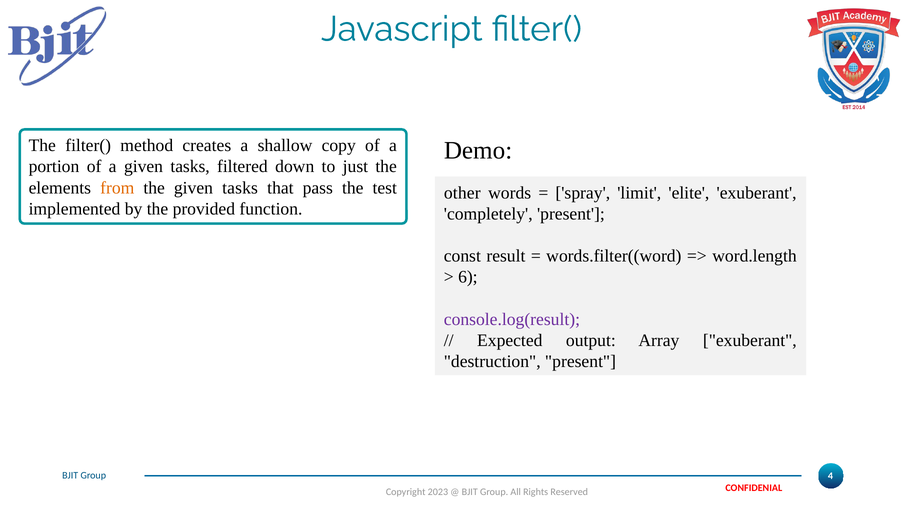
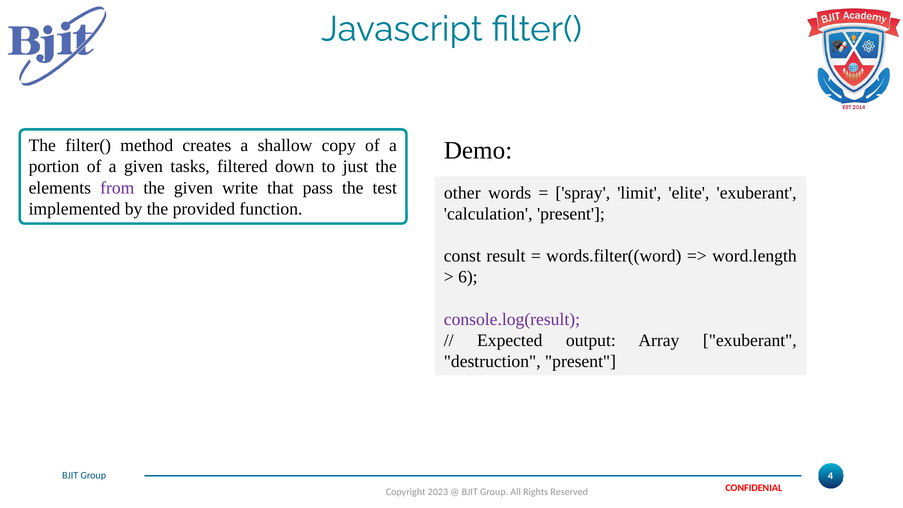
from colour: orange -> purple (117, 188)
the given tasks: tasks -> write (240, 188)
completely: completely -> calculation (488, 214)
